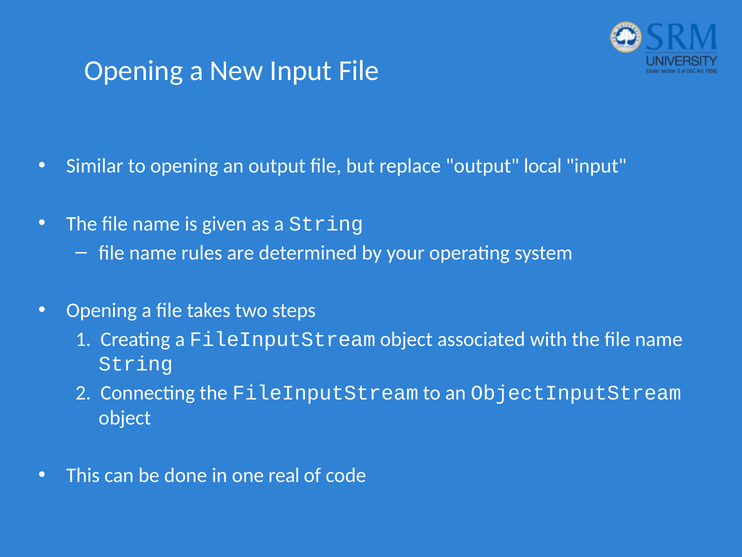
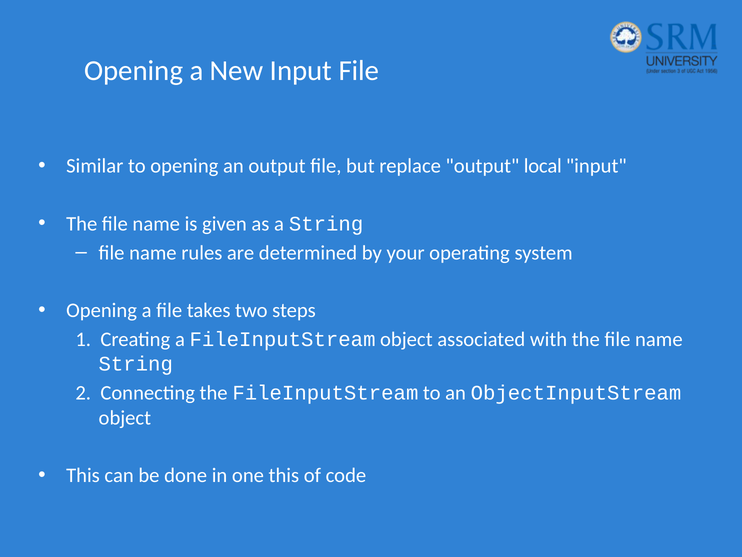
one real: real -> this (284, 475)
